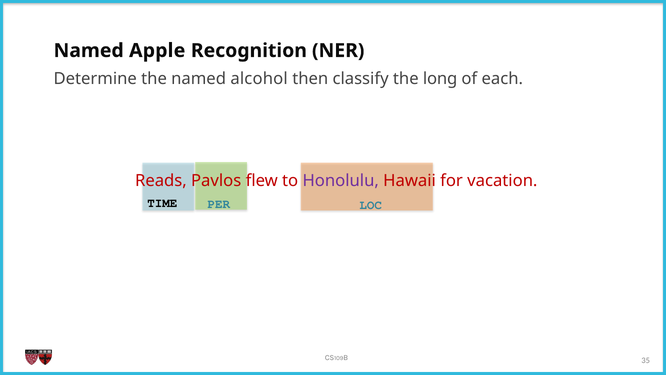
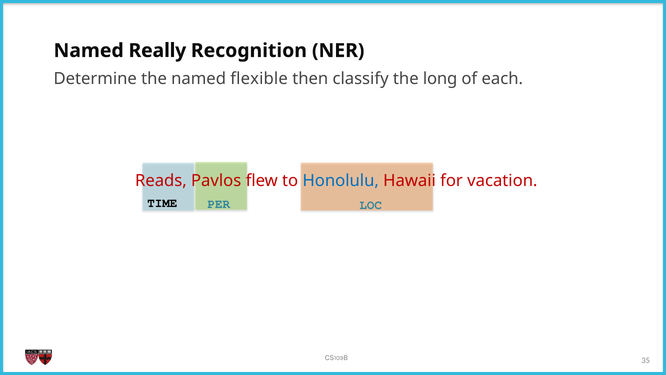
Apple: Apple -> Really (157, 51)
alcohol: alcohol -> flexible (259, 79)
Honolulu colour: purple -> blue (341, 180)
